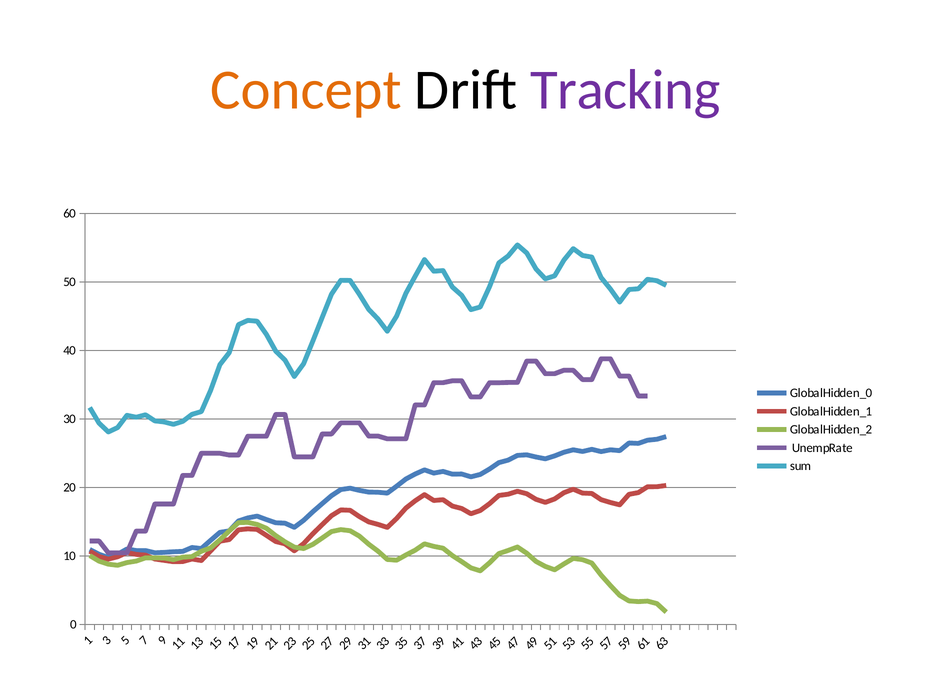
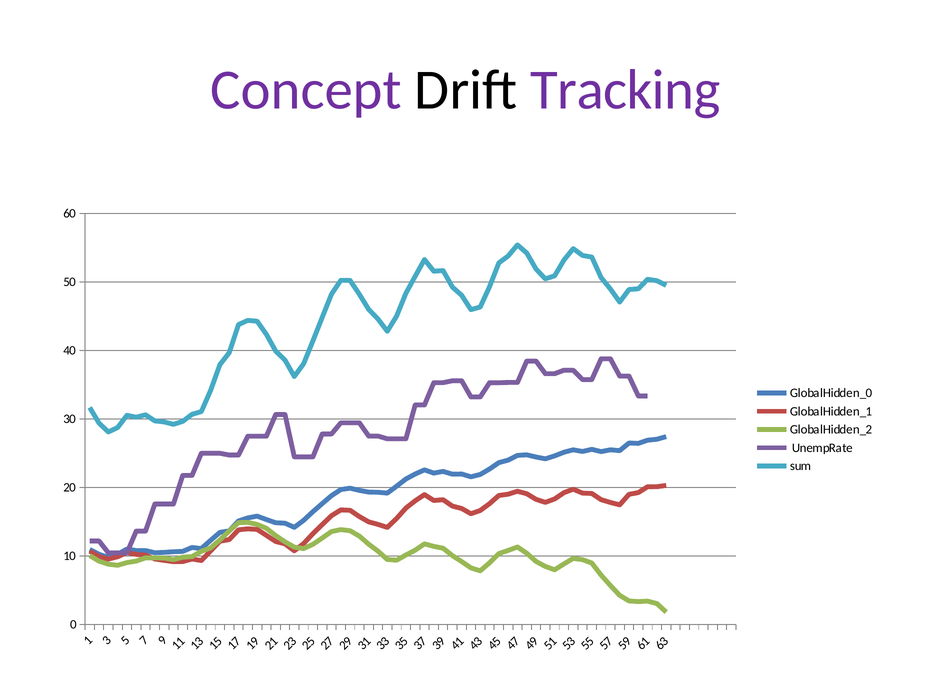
Concept colour: orange -> purple (306, 90)
